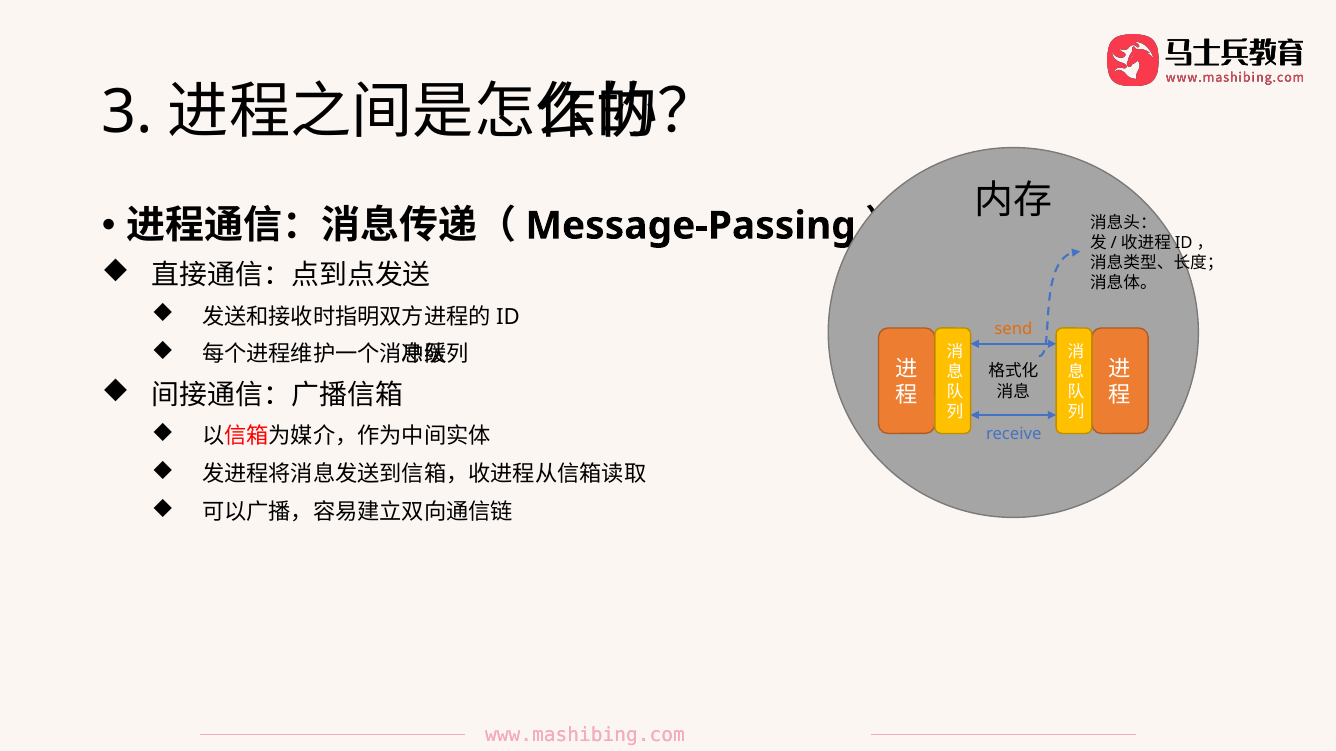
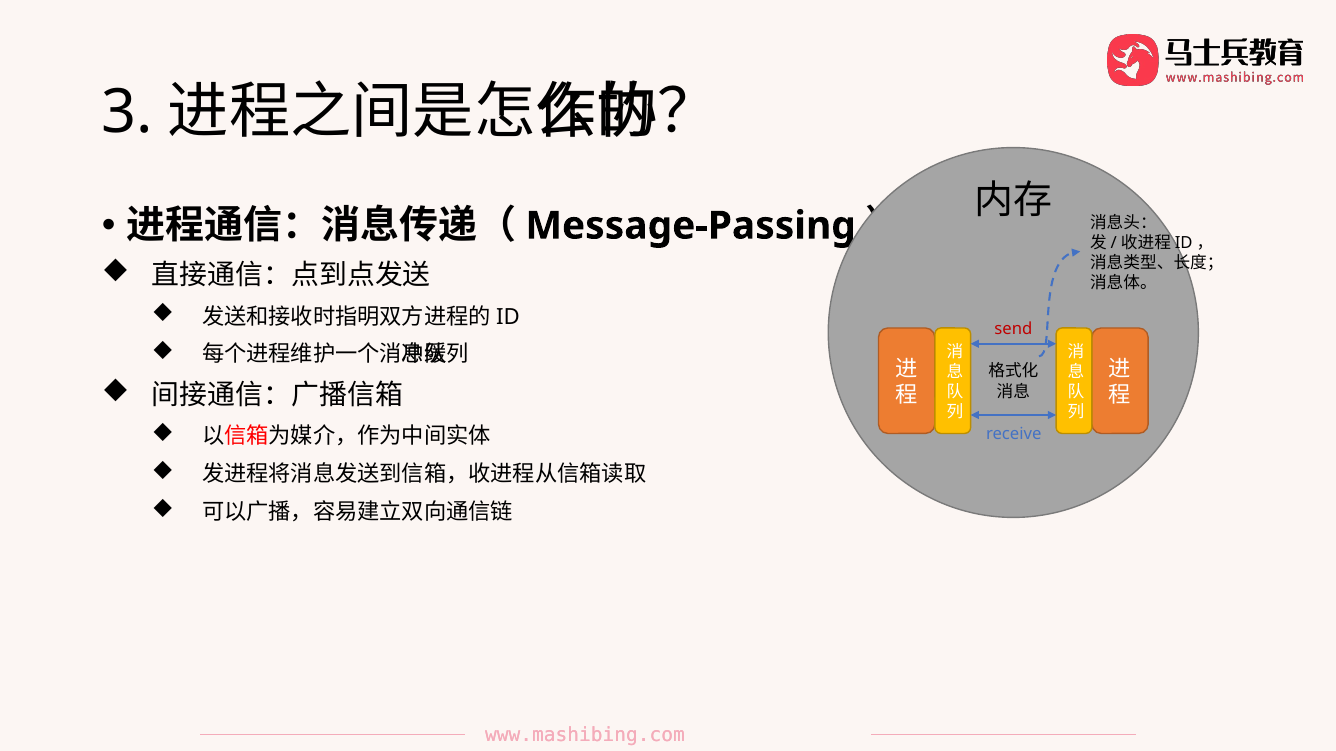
send colour: orange -> red (1013, 329)
